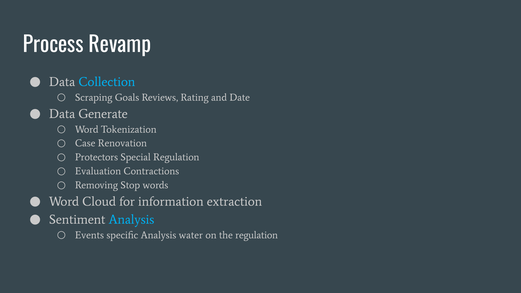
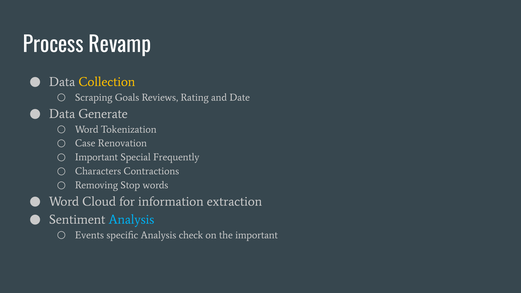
Collection colour: light blue -> yellow (107, 82)
Protectors: Protectors -> Important (97, 157)
Special Regulation: Regulation -> Frequently (176, 157)
Evaluation: Evaluation -> Characters (98, 171)
water: water -> check (191, 235)
the regulation: regulation -> important (257, 235)
